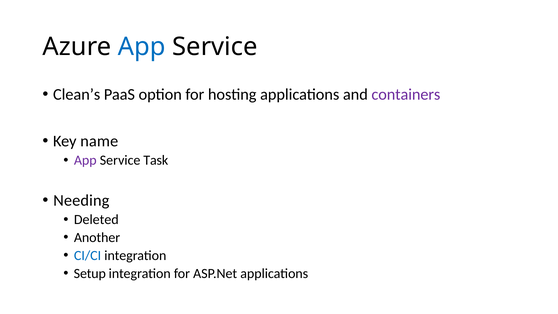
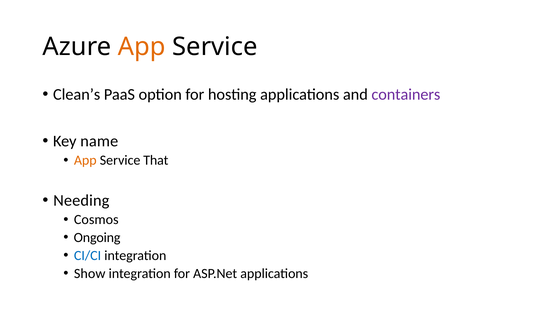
App colour: blue -> orange (142, 47)
App colour: purple -> orange (85, 160)
Task: Task -> That (156, 160)
Deleted: Deleted -> Cosmos (96, 220)
Another: Another -> Ongoing (97, 237)
Setup: Setup -> Show (90, 273)
